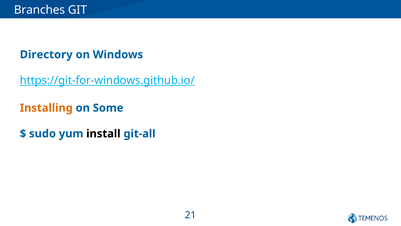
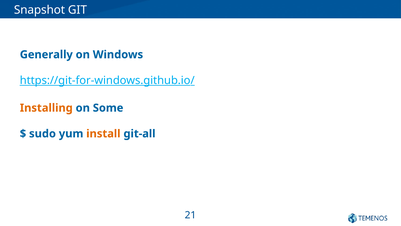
Branches: Branches -> Snapshot (39, 10)
Directory: Directory -> Generally (46, 54)
install colour: black -> orange (103, 133)
